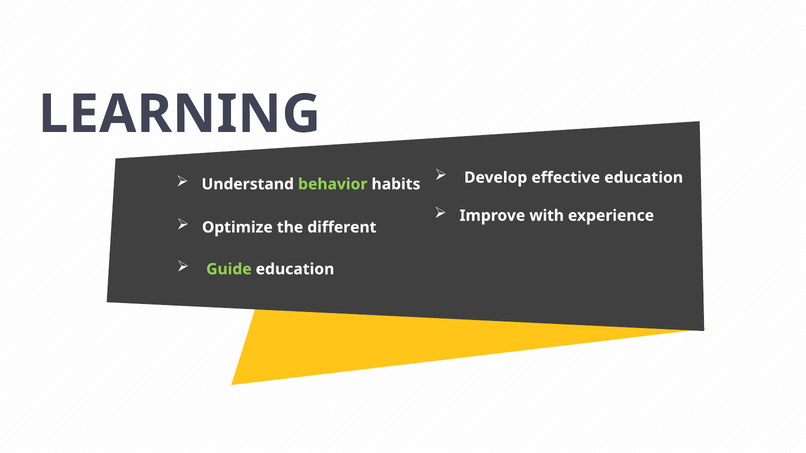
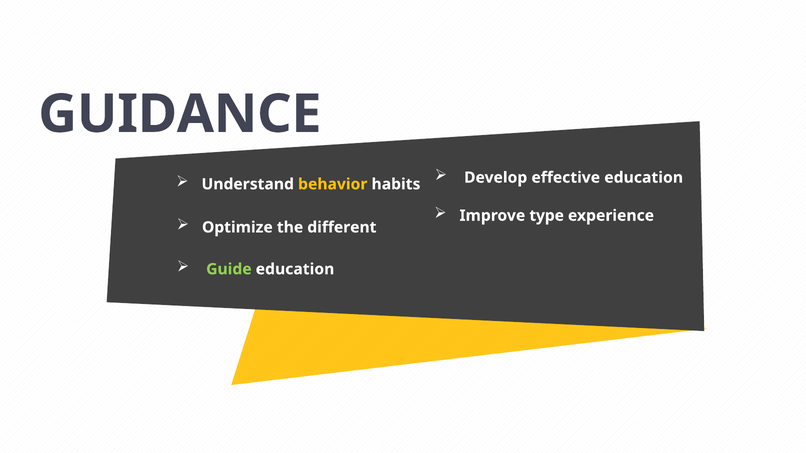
LEARNING: LEARNING -> GUIDANCE (180, 114)
behavior colour: light green -> yellow (333, 184)
with: with -> type (547, 216)
